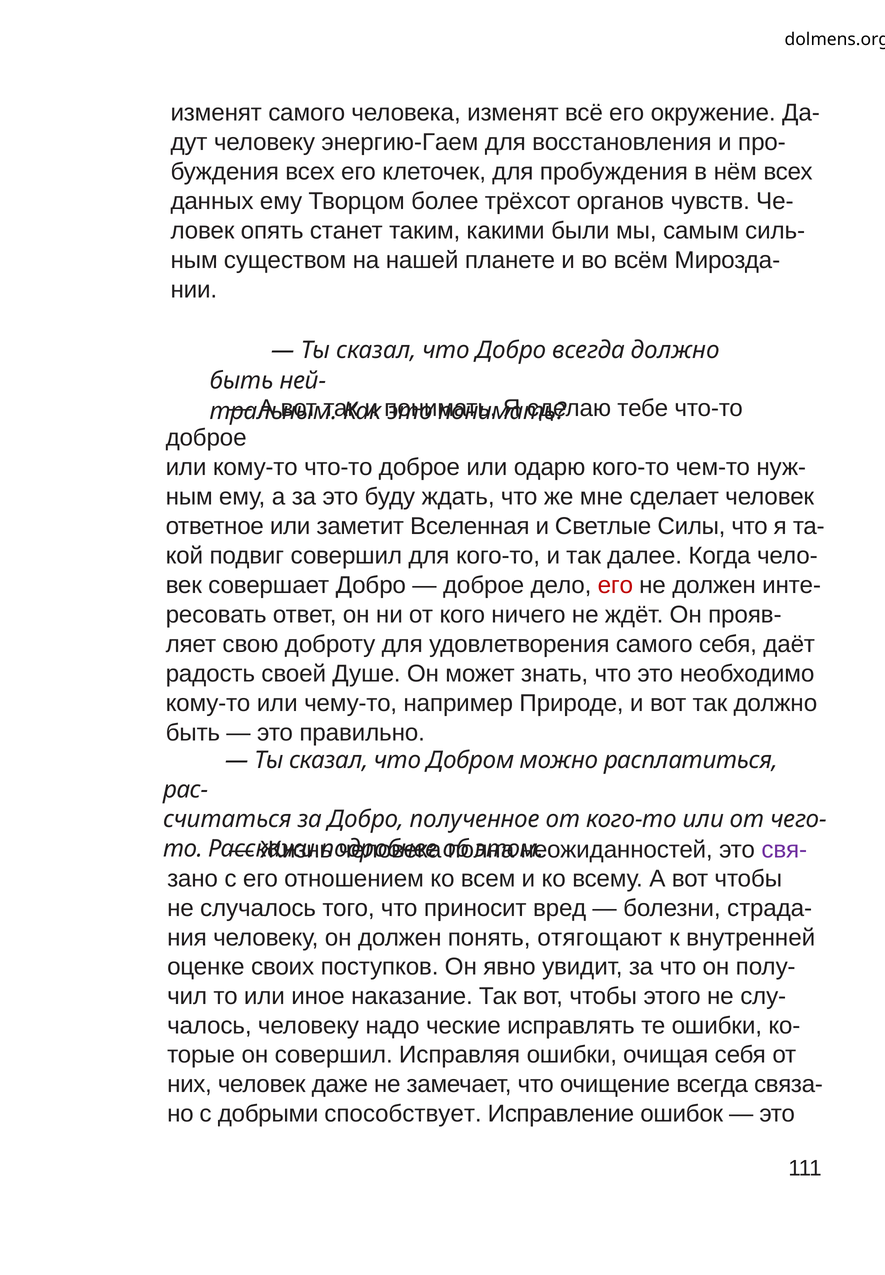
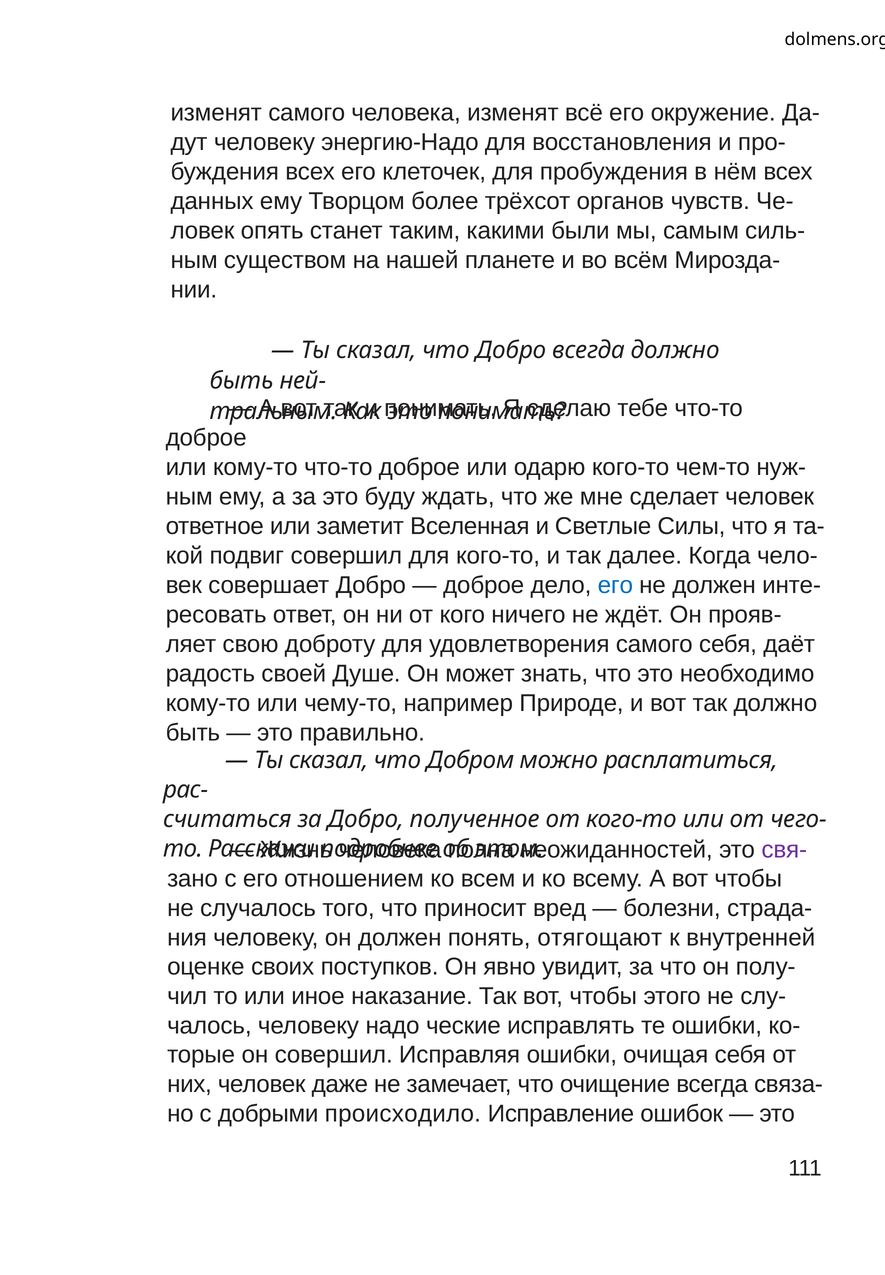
энергию-Гаем: энергию-Гаем -> энергию-Надо (400, 142)
его colour: red -> blue (615, 585)
способствует: способствует -> происходило (403, 1113)
